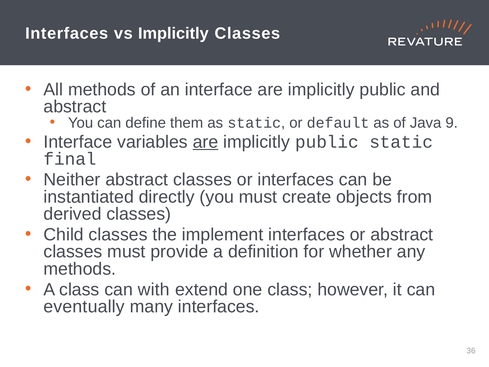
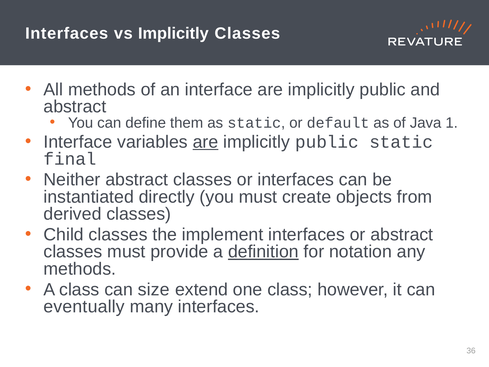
9: 9 -> 1 (452, 123)
definition underline: none -> present (263, 252)
whether: whether -> notation (361, 252)
with: with -> size (154, 289)
